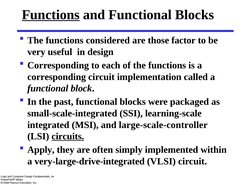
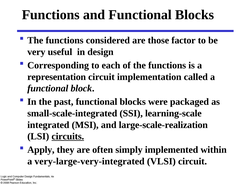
Functions underline: present -> none (51, 15)
corresponding: corresponding -> representation (57, 77)
large-scale-controller: large-scale-controller -> large-scale-realization (163, 125)
very-large-drive-integrated: very-large-drive-integrated -> very-large-very-integrated (89, 162)
